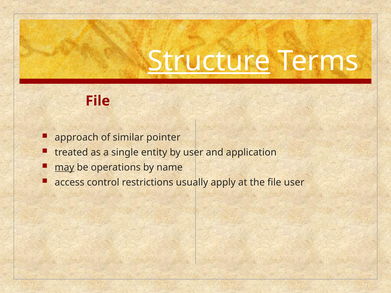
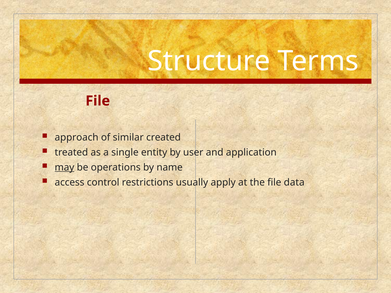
Structure underline: present -> none (209, 61)
pointer: pointer -> created (164, 138)
file user: user -> data (294, 183)
